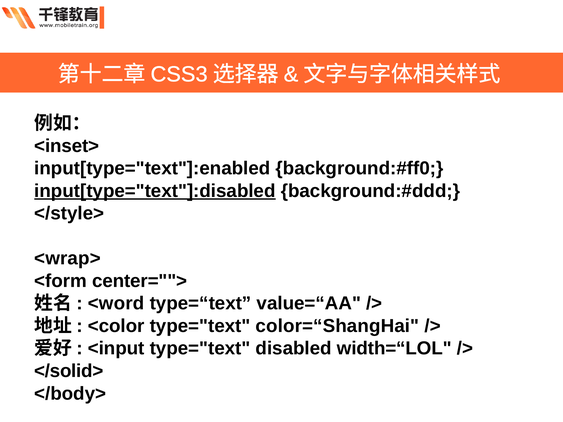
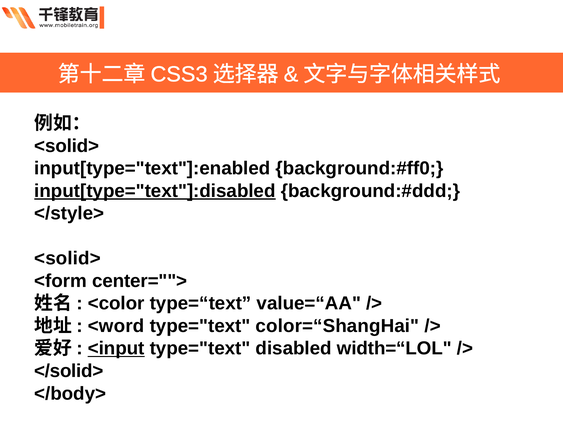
<inset>: <inset> -> <solid> (67, 146)
<wrap>: <wrap> -> <solid> (68, 259)
<word: <word -> <color (116, 304)
<color: <color -> <word (116, 326)
<input underline: none -> present (116, 349)
